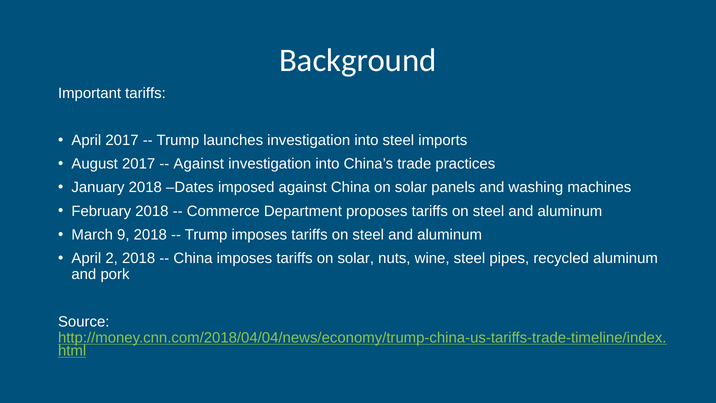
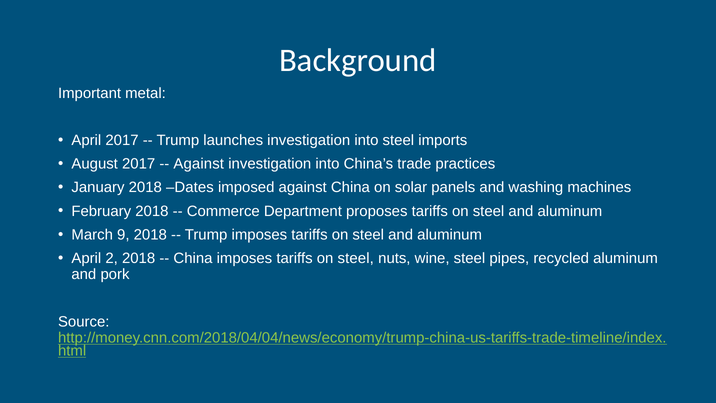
Important tariffs: tariffs -> metal (146, 93)
solar: solar -> steel (356, 258)
